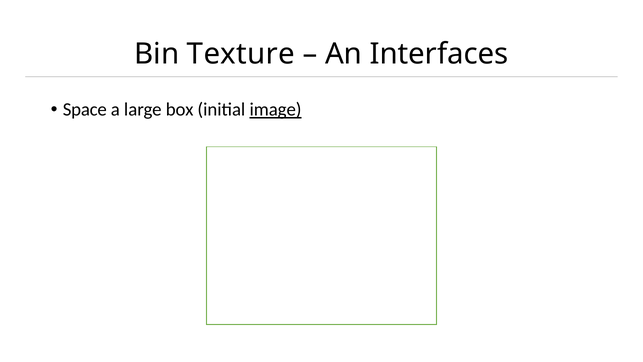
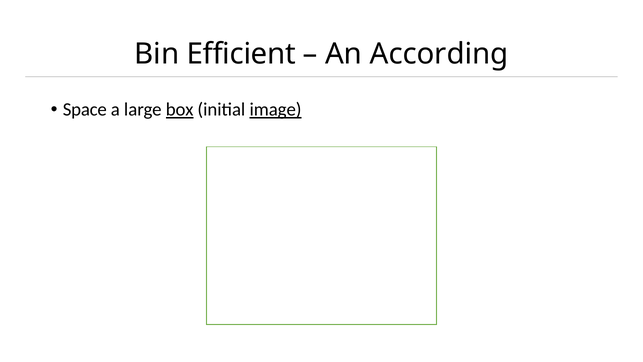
Texture: Texture -> Efficient (241, 54)
Interfaces: Interfaces -> According (439, 54)
box underline: none -> present (180, 110)
